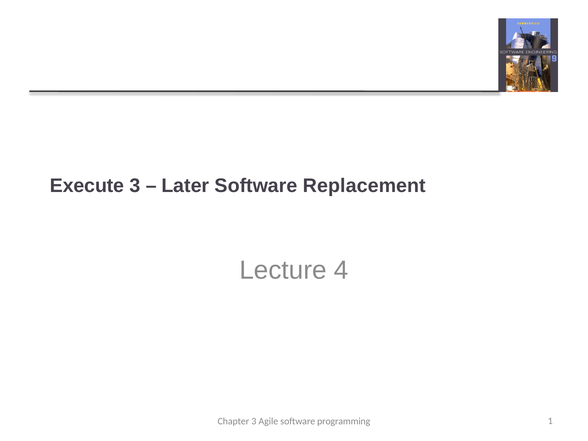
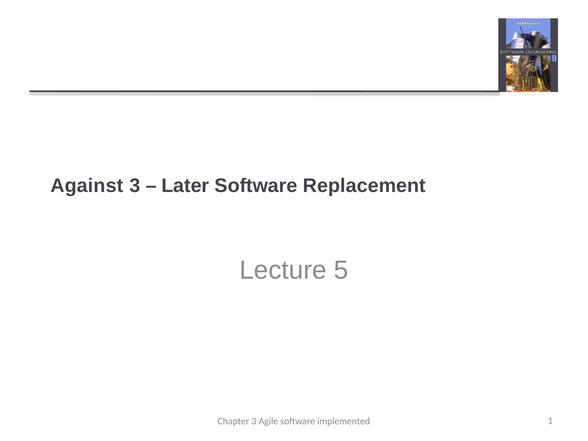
Execute: Execute -> Against (87, 186)
4: 4 -> 5 (341, 270)
programming: programming -> implemented (344, 421)
